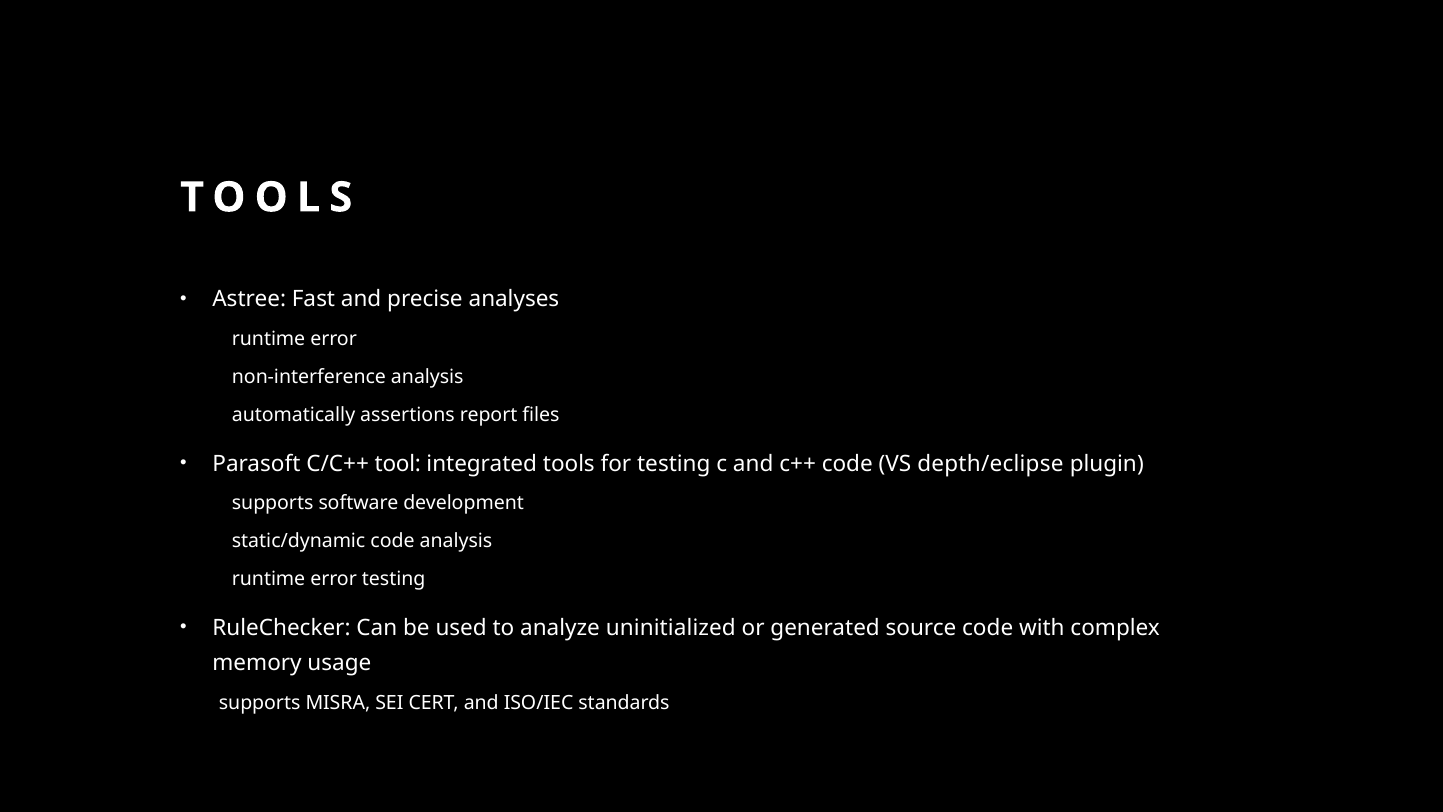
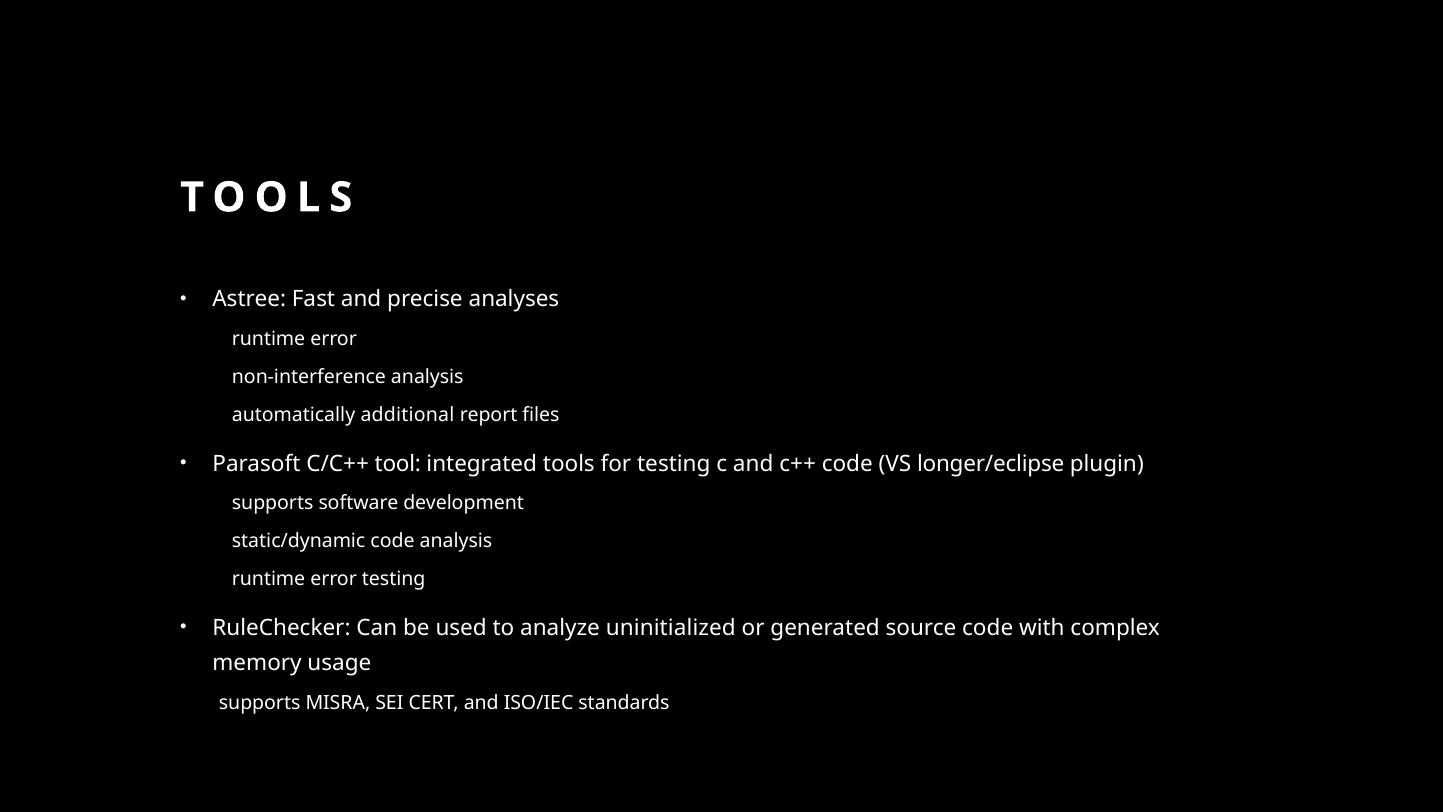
assertions: assertions -> additional (407, 415)
depth/eclipse: depth/eclipse -> longer/eclipse (991, 463)
